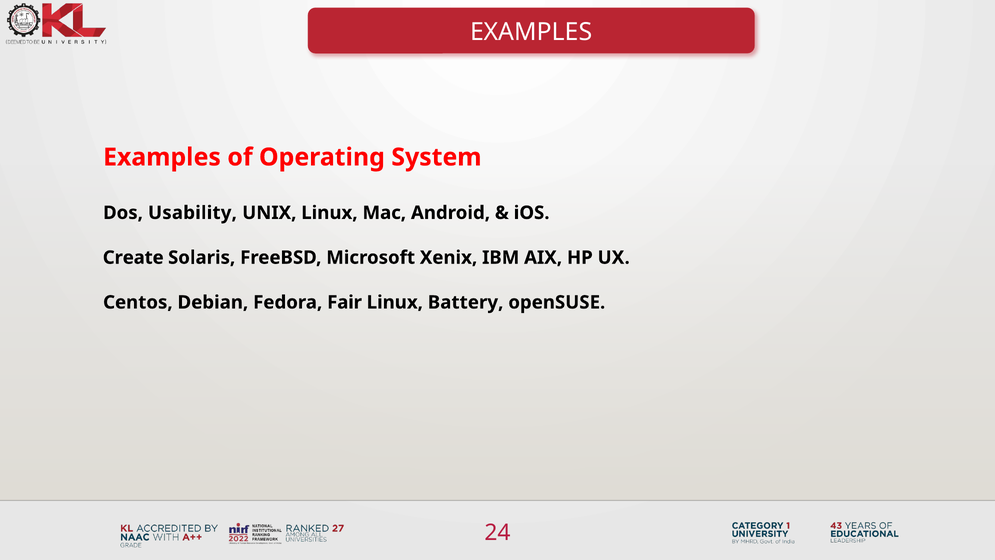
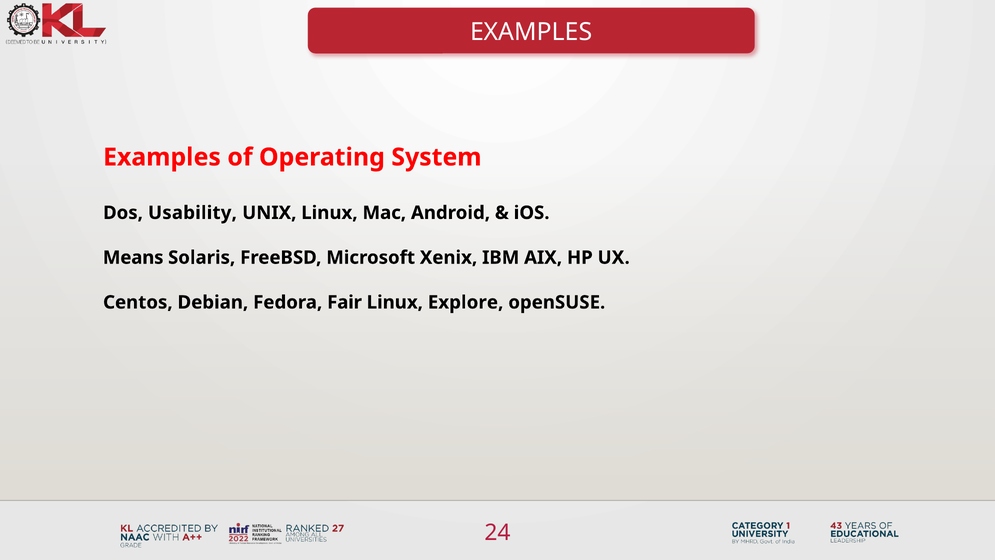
Create: Create -> Means (133, 257)
Battery: Battery -> Explore (466, 302)
